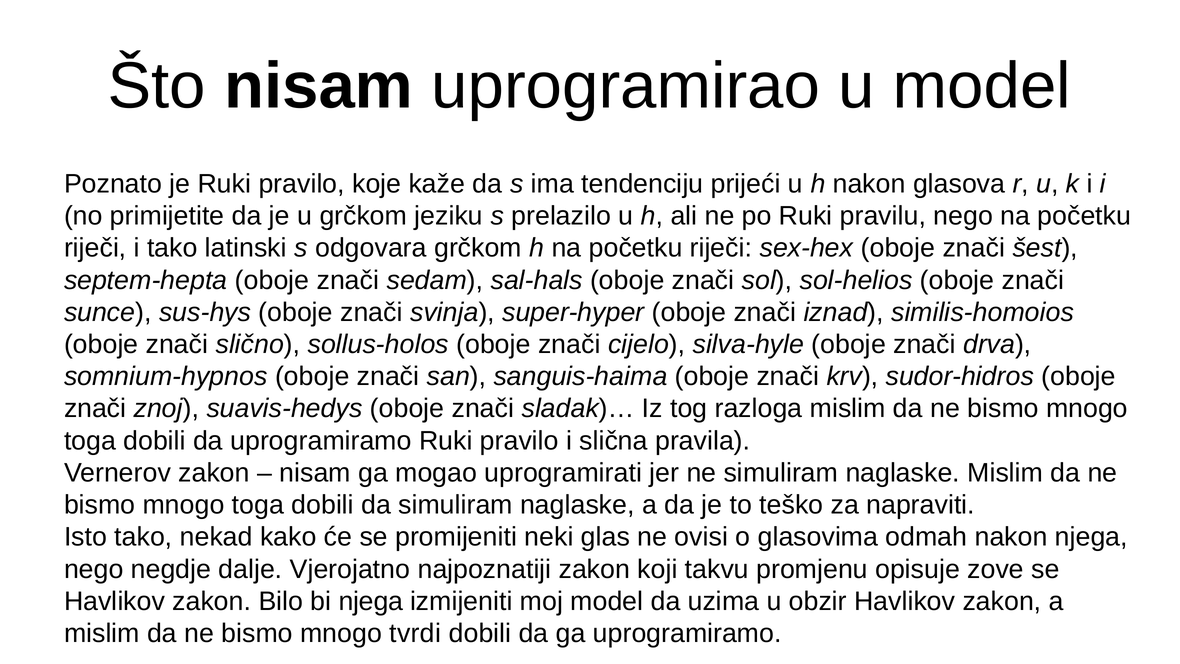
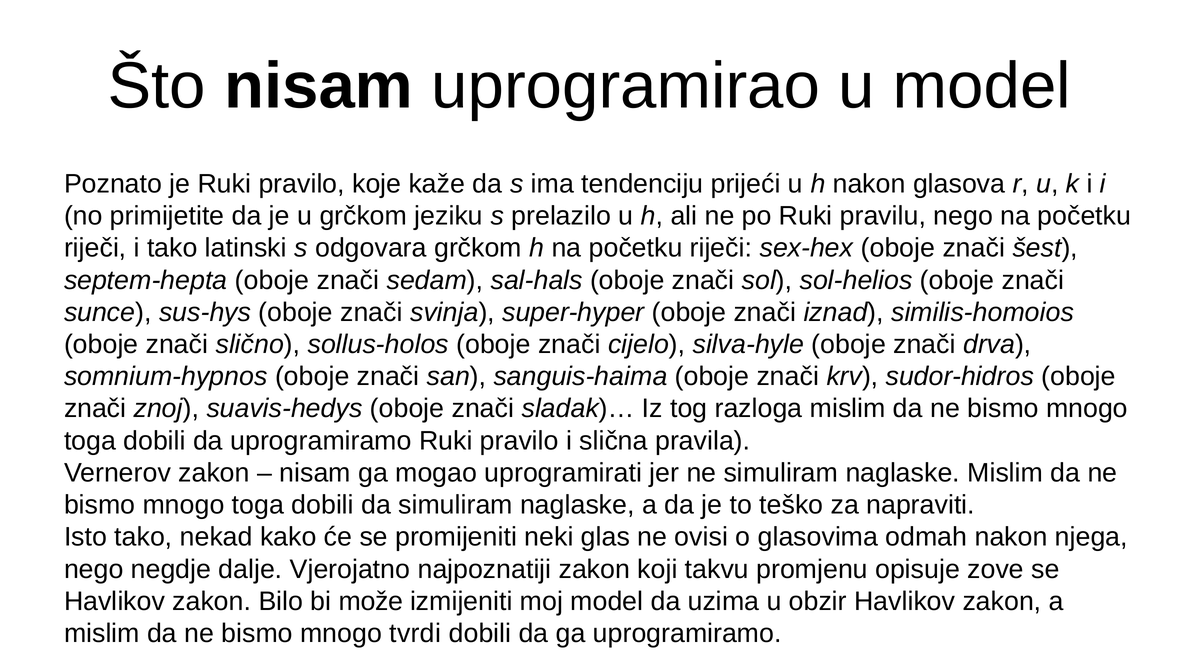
bi njega: njega -> može (371, 601)
